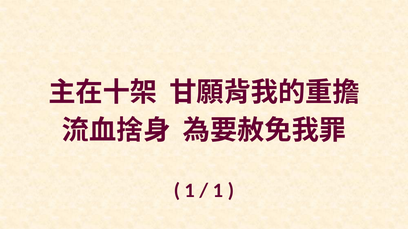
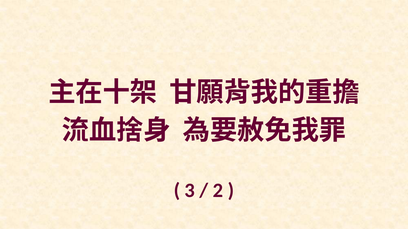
1: 1 -> 3 (190, 191)
1: 1 -> 2 (218, 191)
